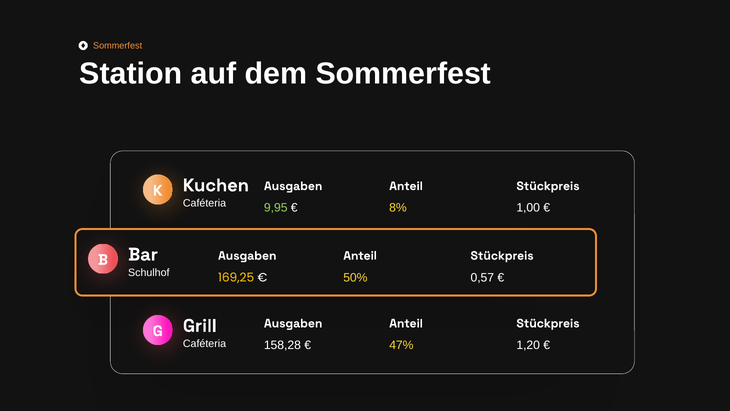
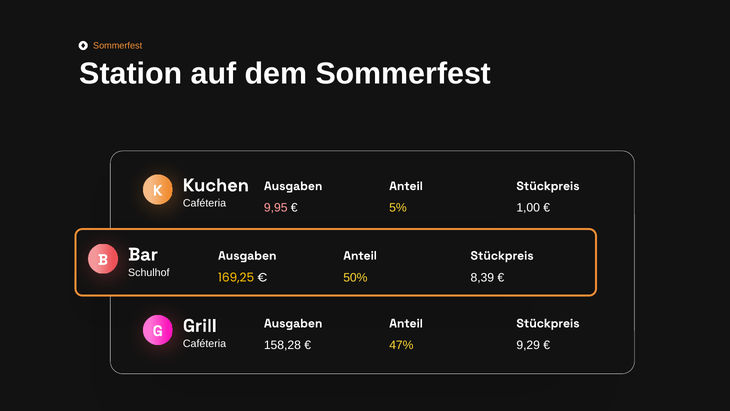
9,95 colour: light green -> pink (276, 208)
8%: 8% -> 5% (398, 208)
0,57: 0,57 -> 8,39 (482, 277)
1,20: 1,20 -> 9,29 (528, 345)
